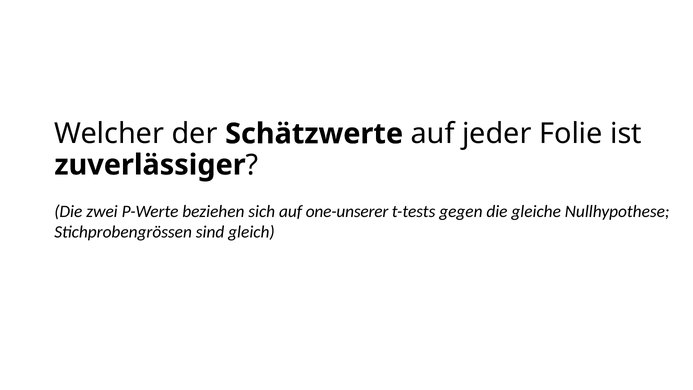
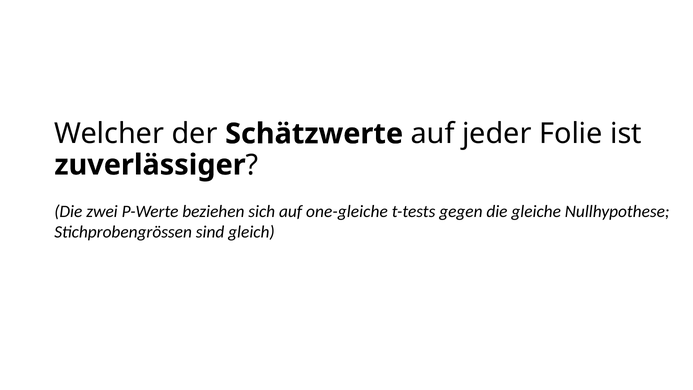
one-unserer: one-unserer -> one-gleiche (347, 211)
